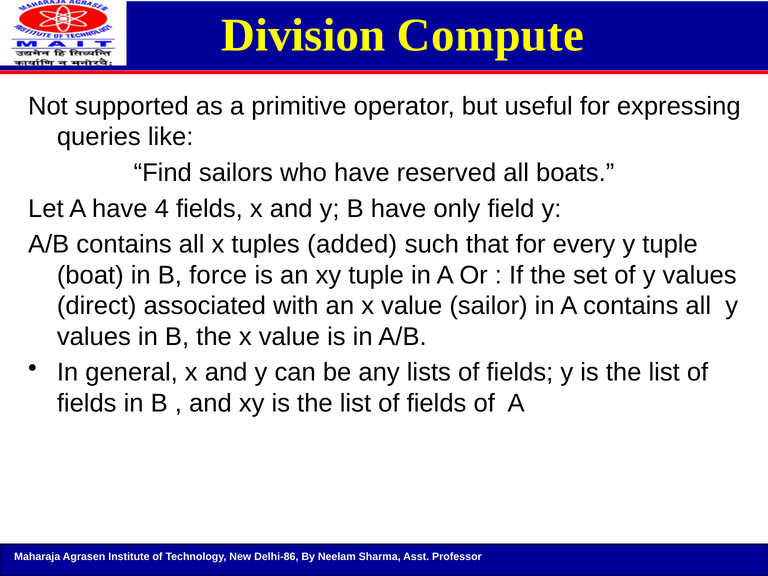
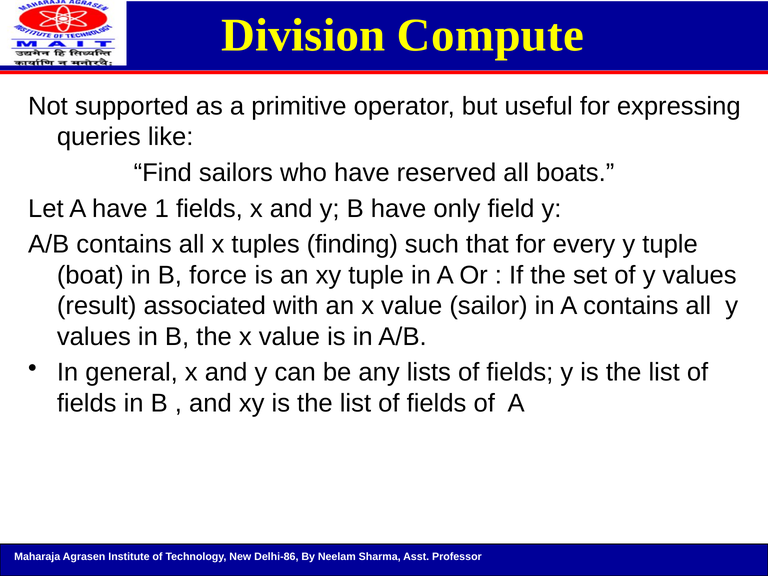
4: 4 -> 1 (162, 209)
added: added -> finding (352, 244)
direct: direct -> result (97, 306)
